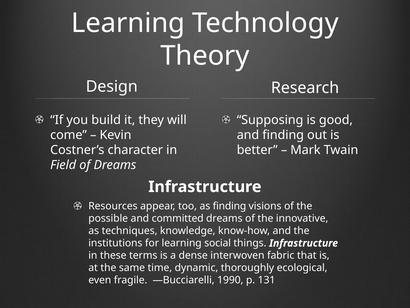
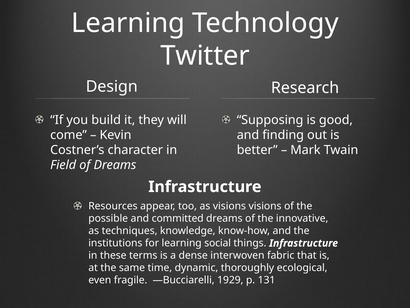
Theory: Theory -> Twitter (205, 56)
as finding: finding -> visions (229, 206)
1990: 1990 -> 1929 (230, 280)
